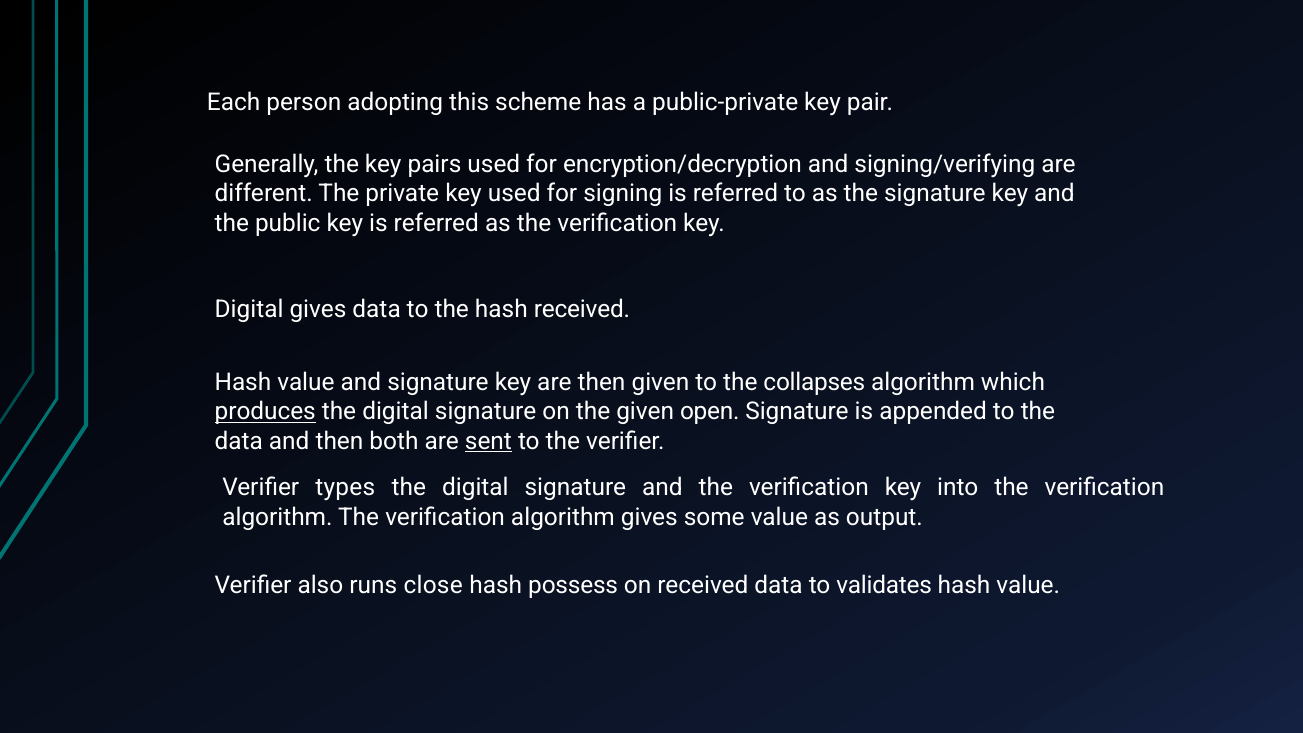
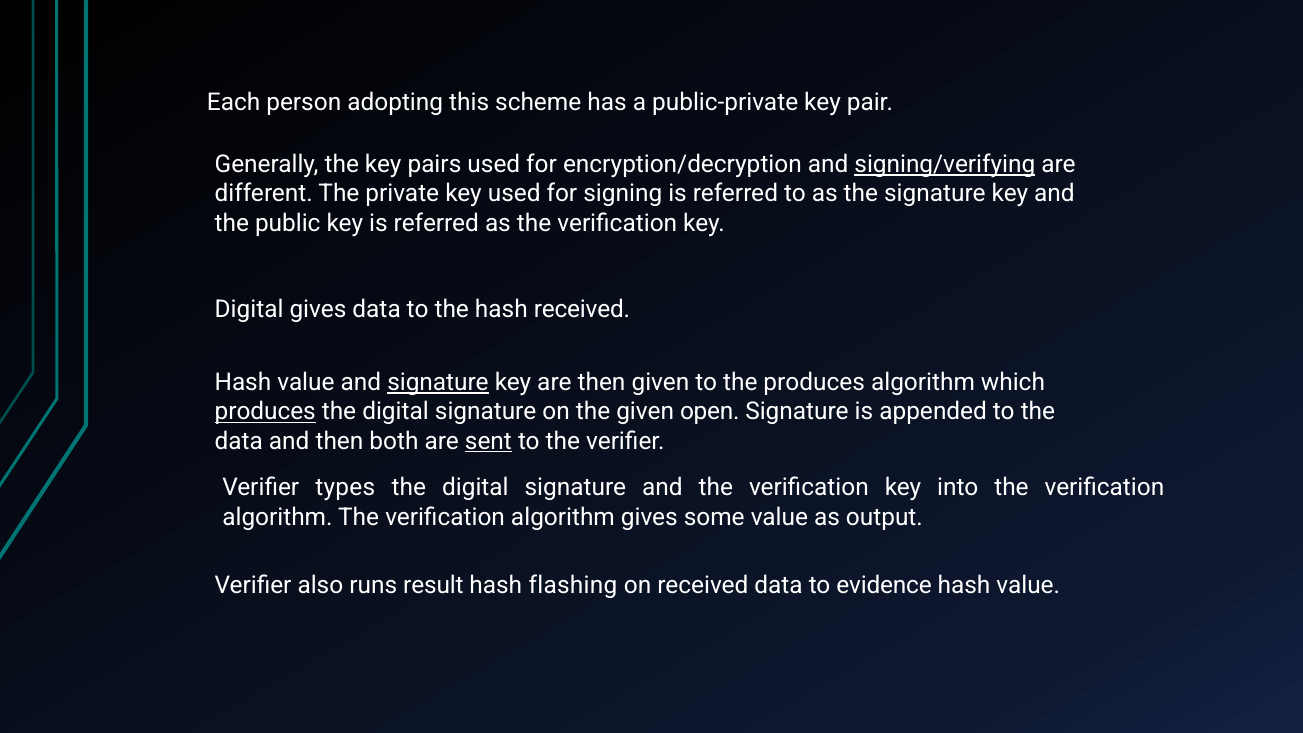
signing/verifying underline: none -> present (945, 164)
signature underline: none -> present (438, 383)
the collapses: collapses -> produces (814, 383)
close: close -> result (433, 586)
possess: possess -> flashing (573, 586)
validates: validates -> evidence (884, 586)
